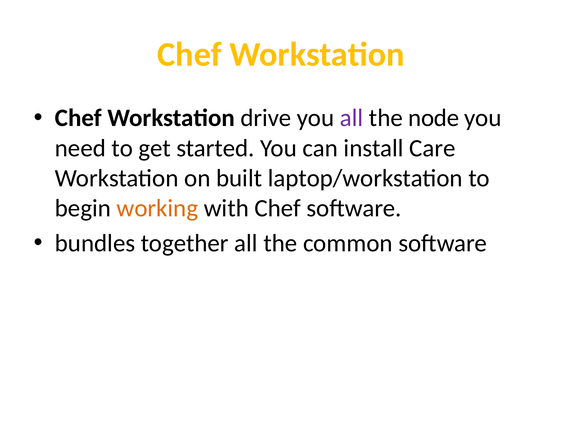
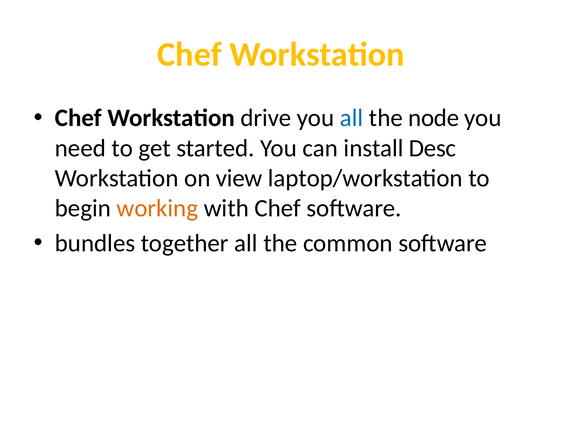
all colour: purple -> blue (352, 118)
Care: Care -> Desc (432, 148)
built: built -> view (239, 178)
